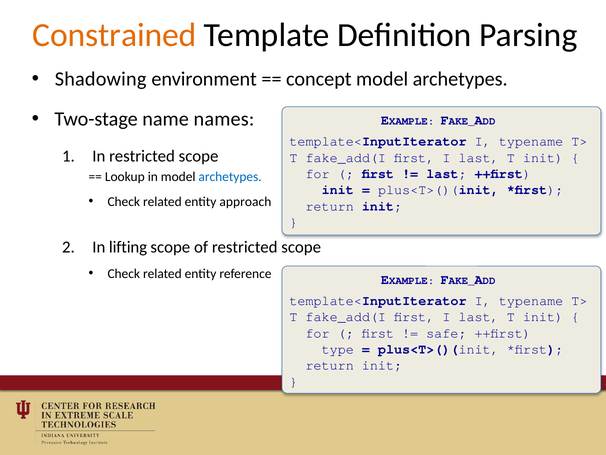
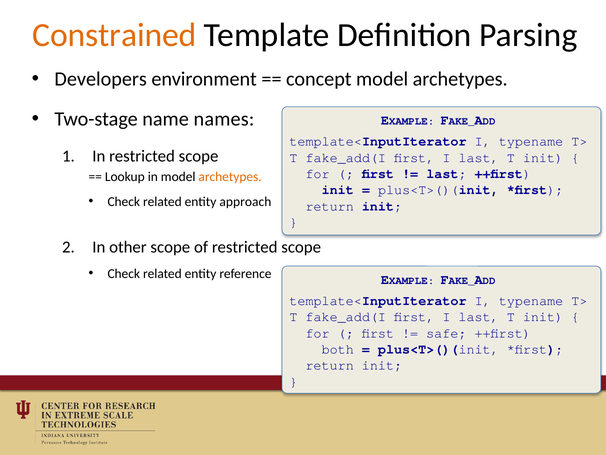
Shadowing: Shadowing -> Developers (101, 79)
archetypes colour: blue -> orange (230, 177)
lifting: lifting -> other (128, 247)
type: type -> both (338, 349)
